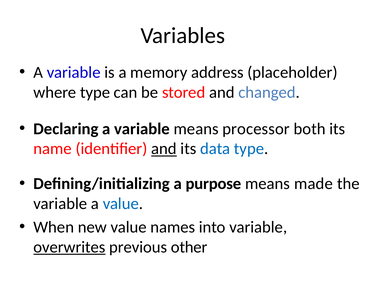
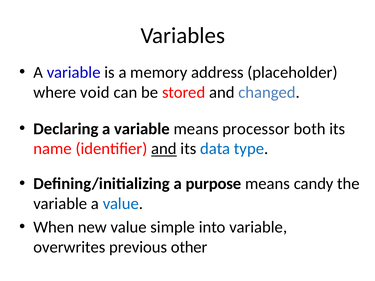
where type: type -> void (95, 92)
made: made -> candy (314, 184)
names: names -> simple (173, 227)
overwrites underline: present -> none (69, 247)
